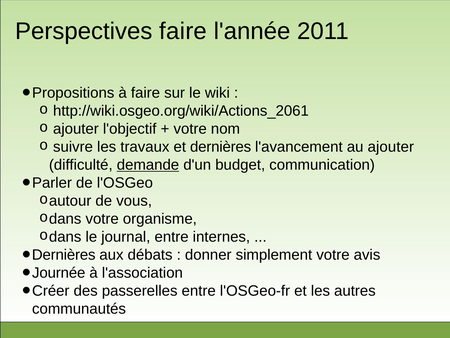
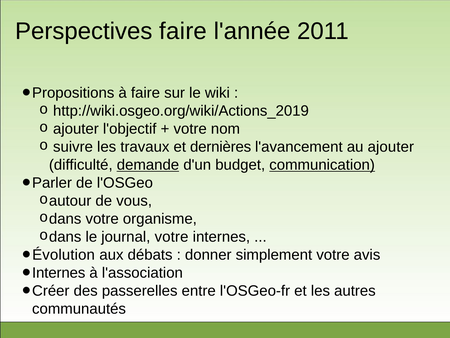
http://wiki.osgeo.org/wiki/Actions_2061: http://wiki.osgeo.org/wiki/Actions_2061 -> http://wiki.osgeo.org/wiki/Actions_2019 (181, 111)
communication underline: none -> present (322, 165)
journal entre: entre -> votre (172, 237)
Dernières: Dernières -> Évolution (64, 255)
Journée: Journée -> Internes (59, 273)
